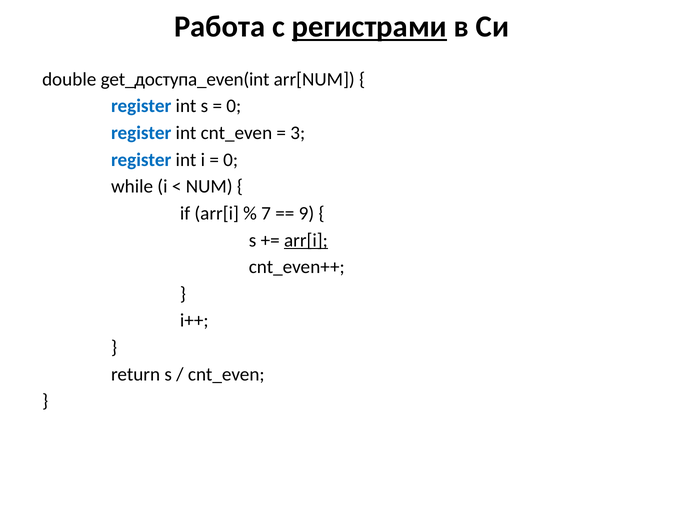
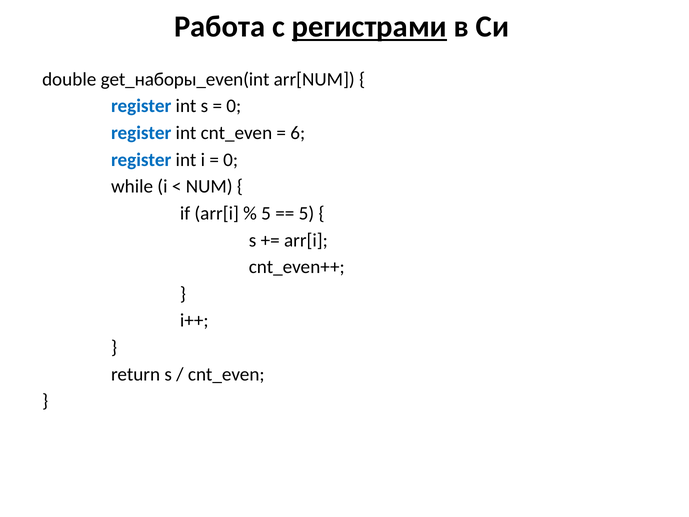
get_доступа_even(int: get_доступа_even(int -> get_наборы_even(int (185, 79)
3: 3 -> 6 (298, 133)
7: 7 -> 5 (266, 213)
9: 9 -> 5 (306, 213)
arr[i underline: present -> none (306, 240)
